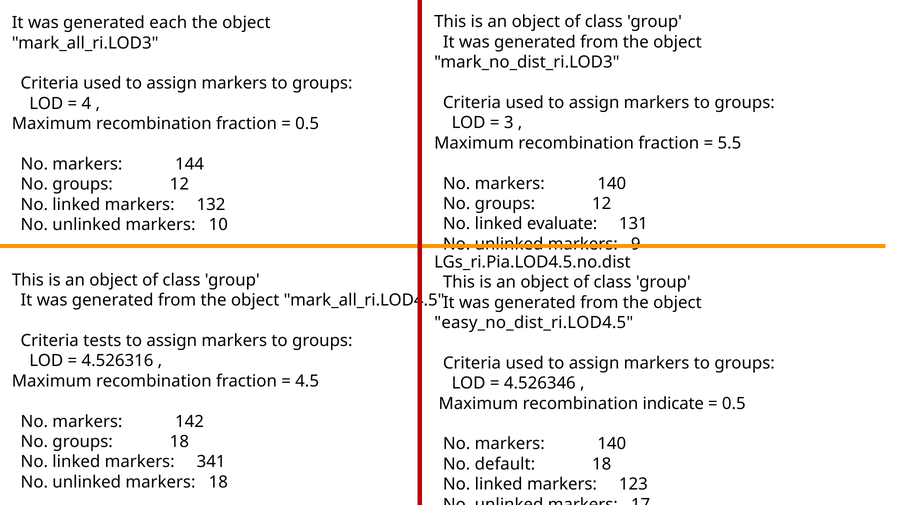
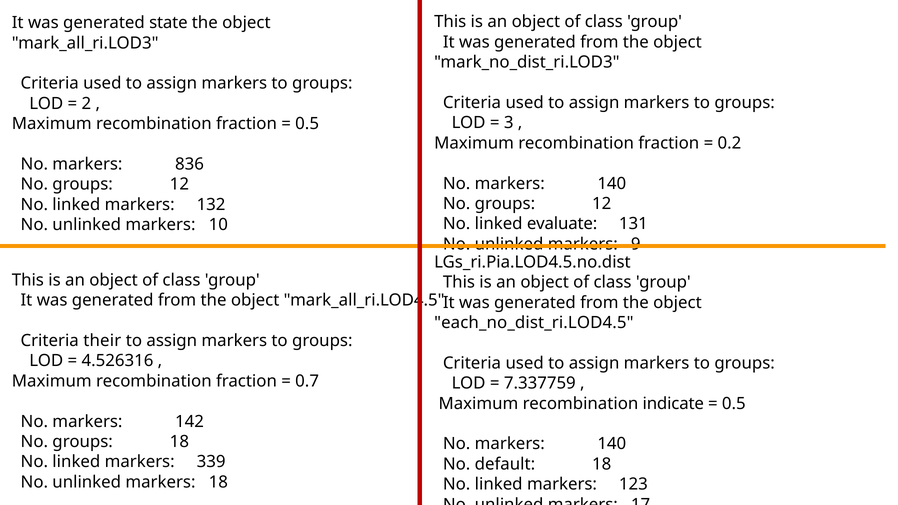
each: each -> state (168, 23)
4: 4 -> 2 (86, 104)
5.5: 5.5 -> 0.2 (729, 143)
144: 144 -> 836 (190, 164)
easy_no_dist_ri.LOD4.5: easy_no_dist_ri.LOD4.5 -> each_no_dist_ri.LOD4.5 (534, 323)
tests: tests -> their (102, 341)
4.5: 4.5 -> 0.7 (307, 381)
4.526346: 4.526346 -> 7.337759 (540, 383)
341: 341 -> 339 (211, 462)
